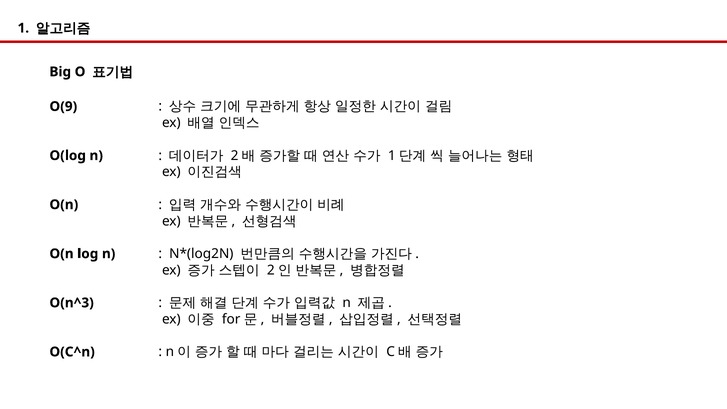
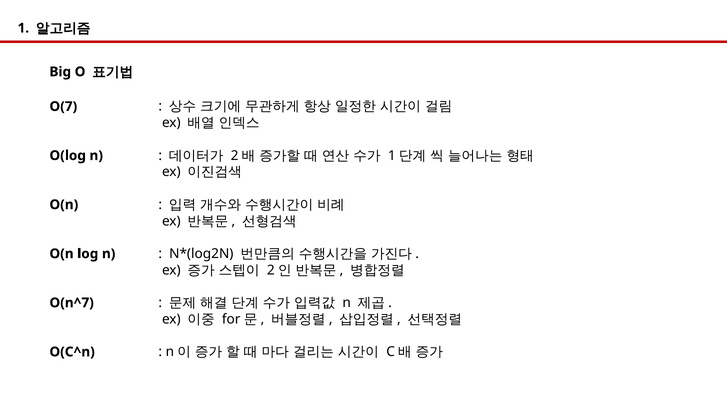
O(9: O(9 -> O(7 (63, 106)
O(n^3: O(n^3 -> O(n^7 (72, 303)
